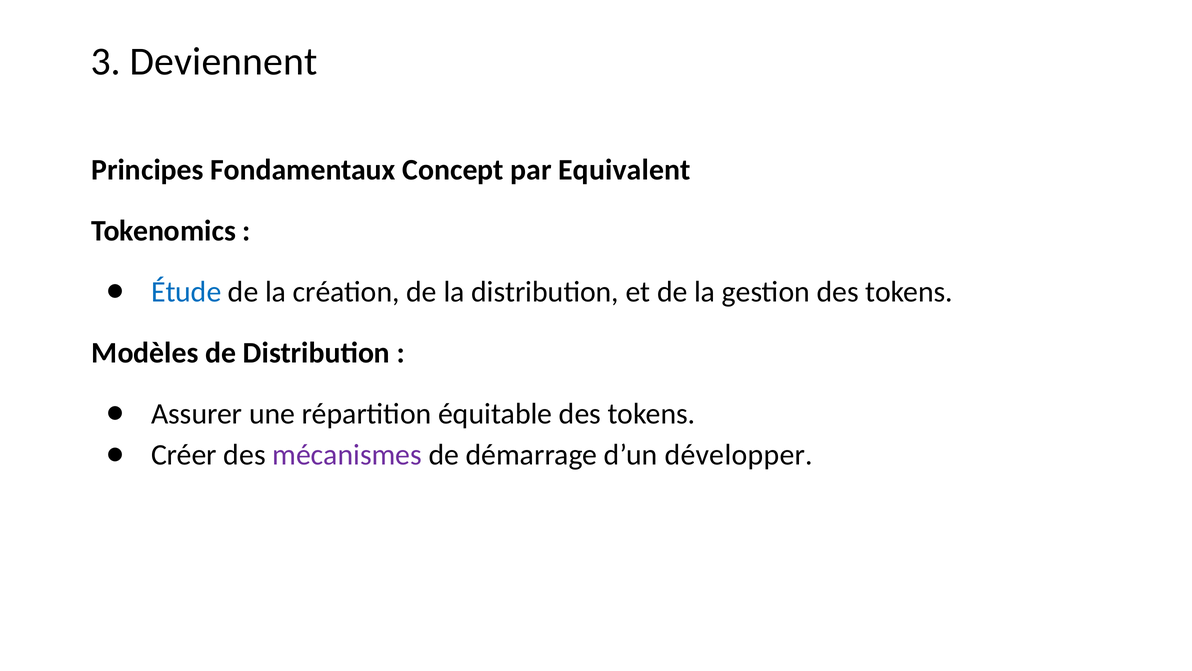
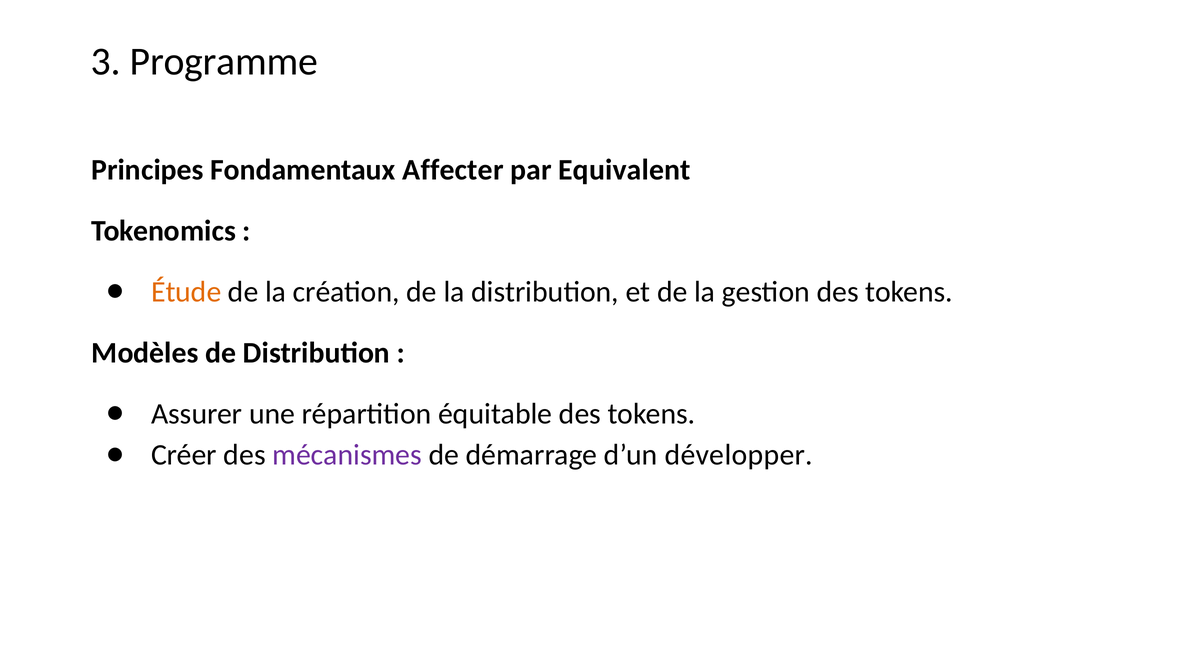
Deviennent: Deviennent -> Programme (224, 61)
Concept: Concept -> Affecter (453, 170)
Étude colour: blue -> orange (186, 292)
